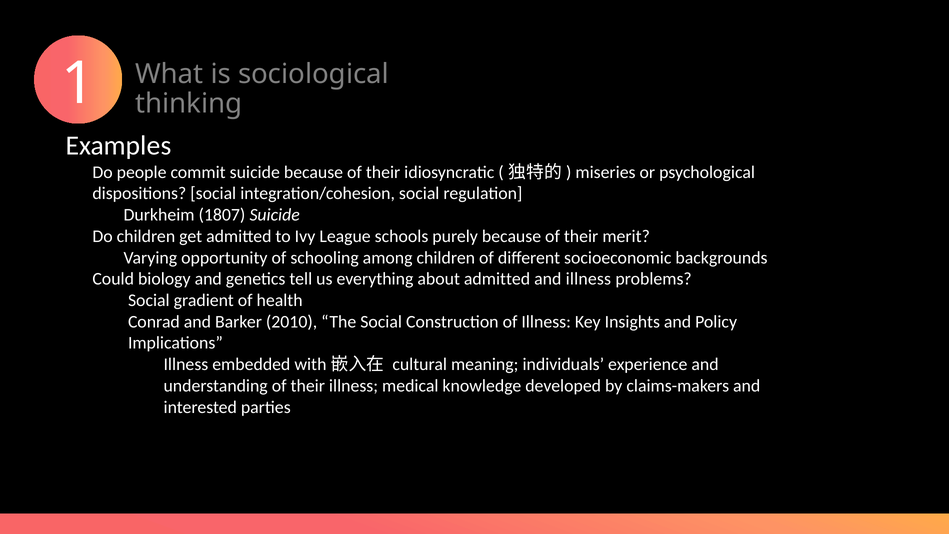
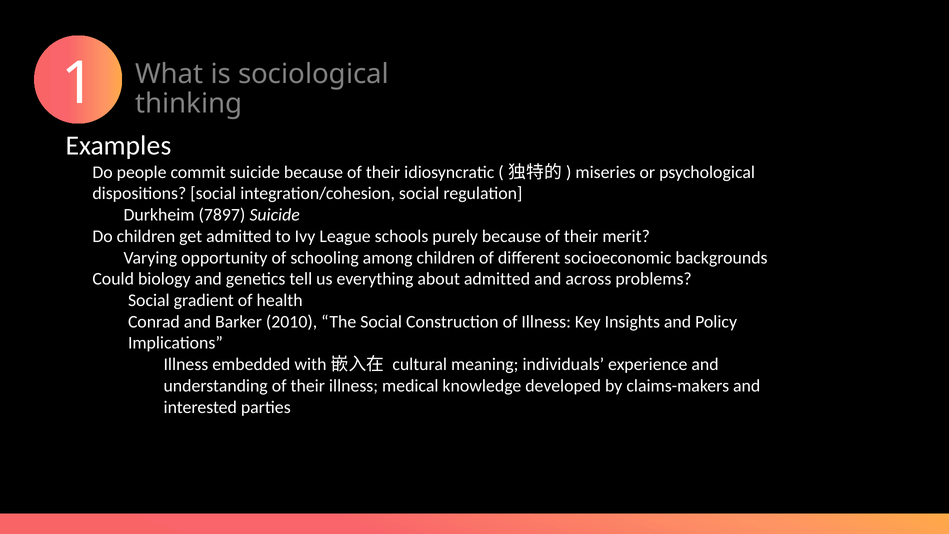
1807: 1807 -> 7897 (222, 215)
and illness: illness -> across (588, 279)
